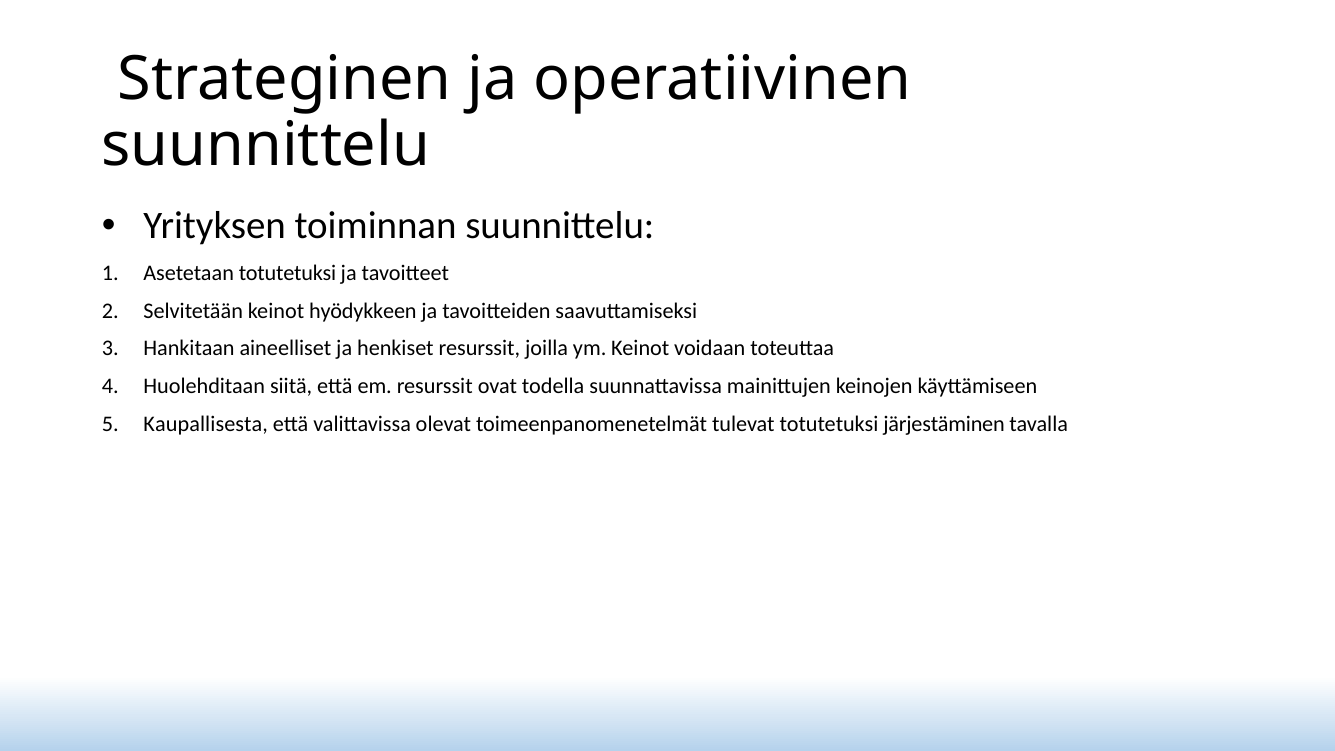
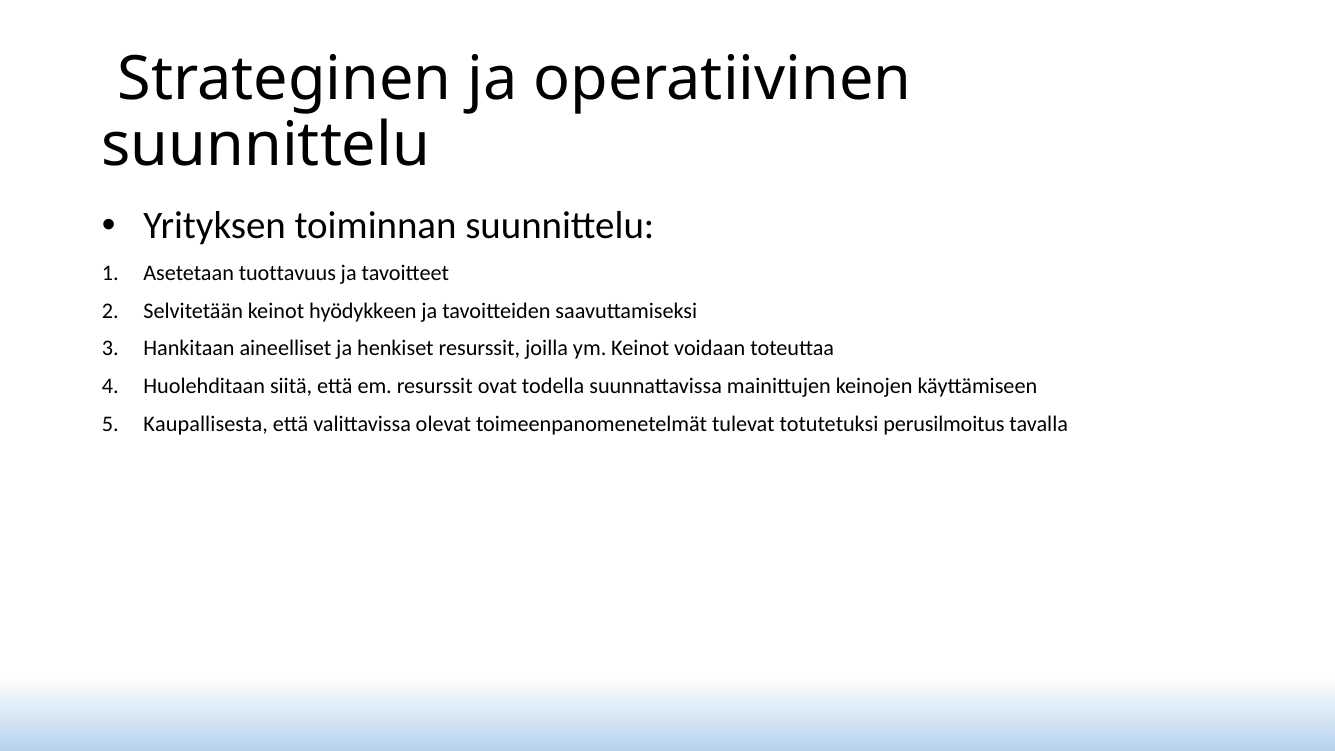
Asetetaan totutetuksi: totutetuksi -> tuottavuus (287, 273)
järjestäminen: järjestäminen -> perusilmoitus (944, 424)
